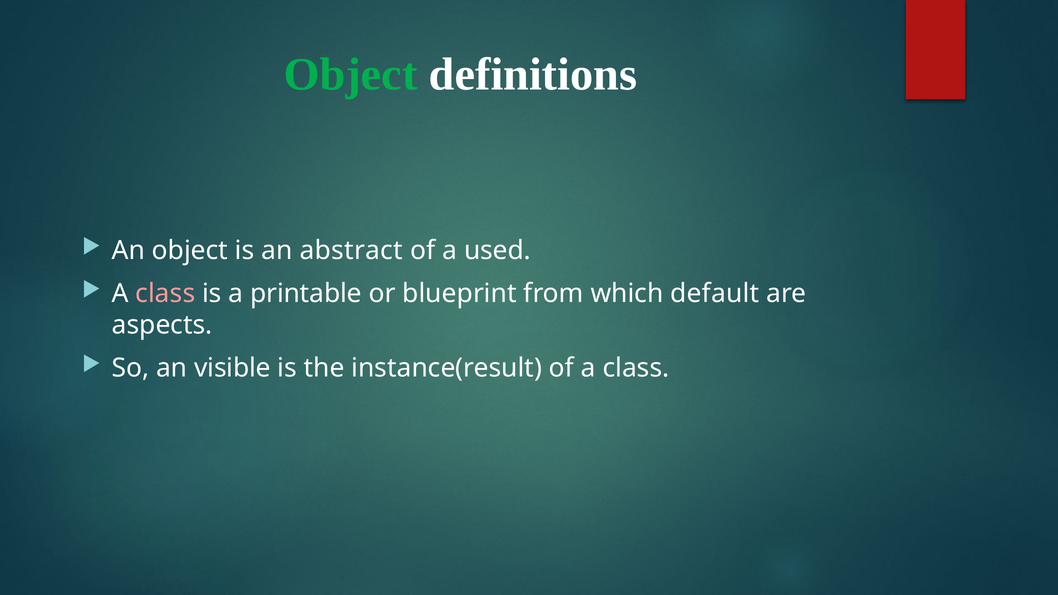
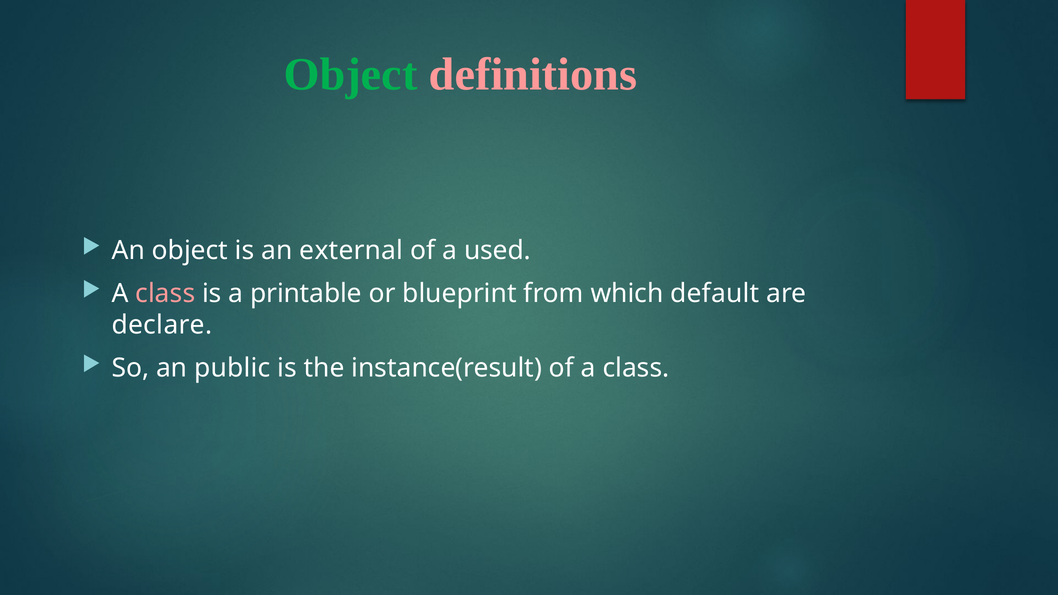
definitions colour: white -> pink (533, 74)
abstract: abstract -> external (351, 251)
aspects: aspects -> declare (162, 325)
visible: visible -> public (232, 368)
